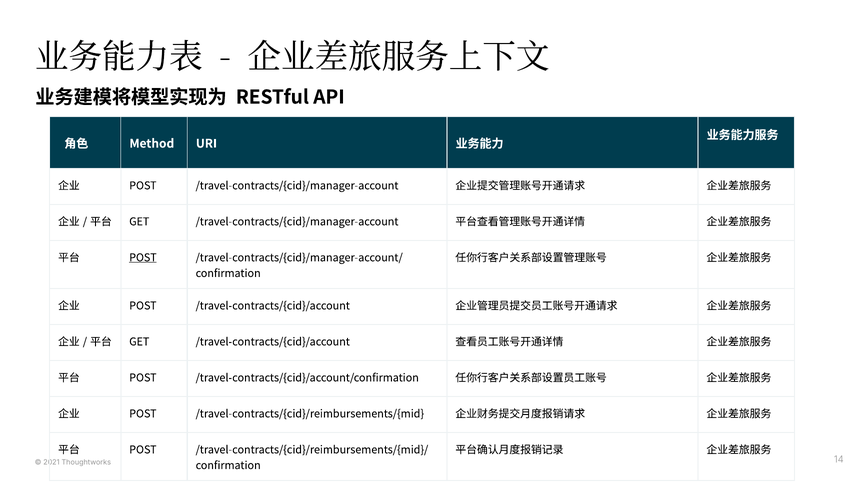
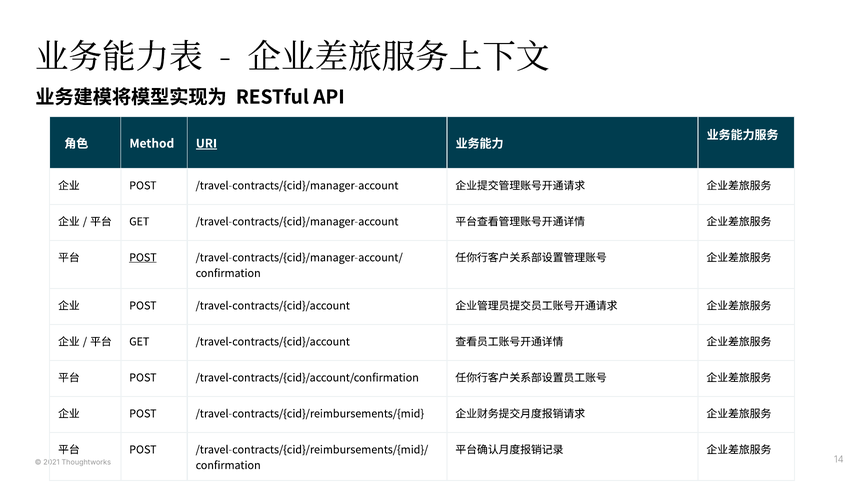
URI underline: none -> present (206, 144)
